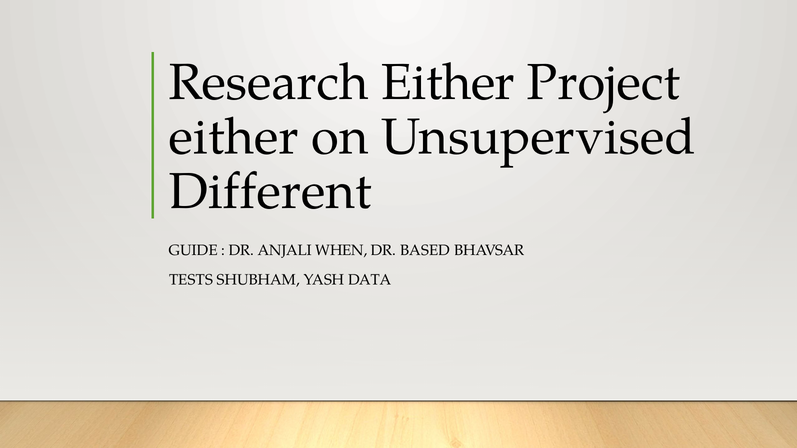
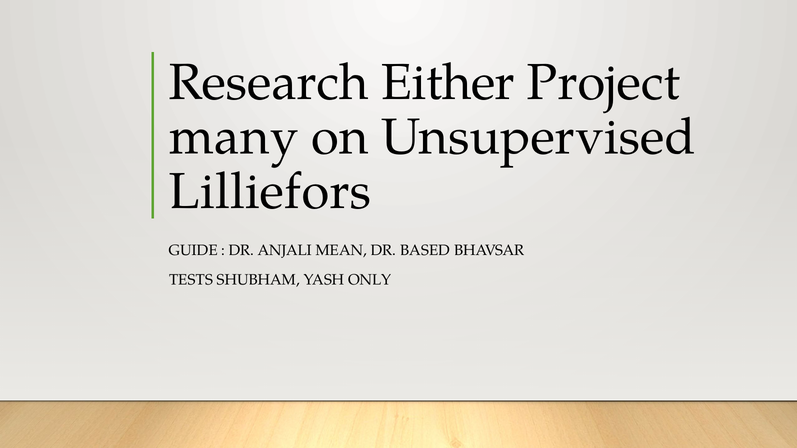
either: either -> many (234, 137)
Different: Different -> Lilliefors (270, 192)
WHEN: WHEN -> MEAN (341, 250)
DATA: DATA -> ONLY (370, 280)
